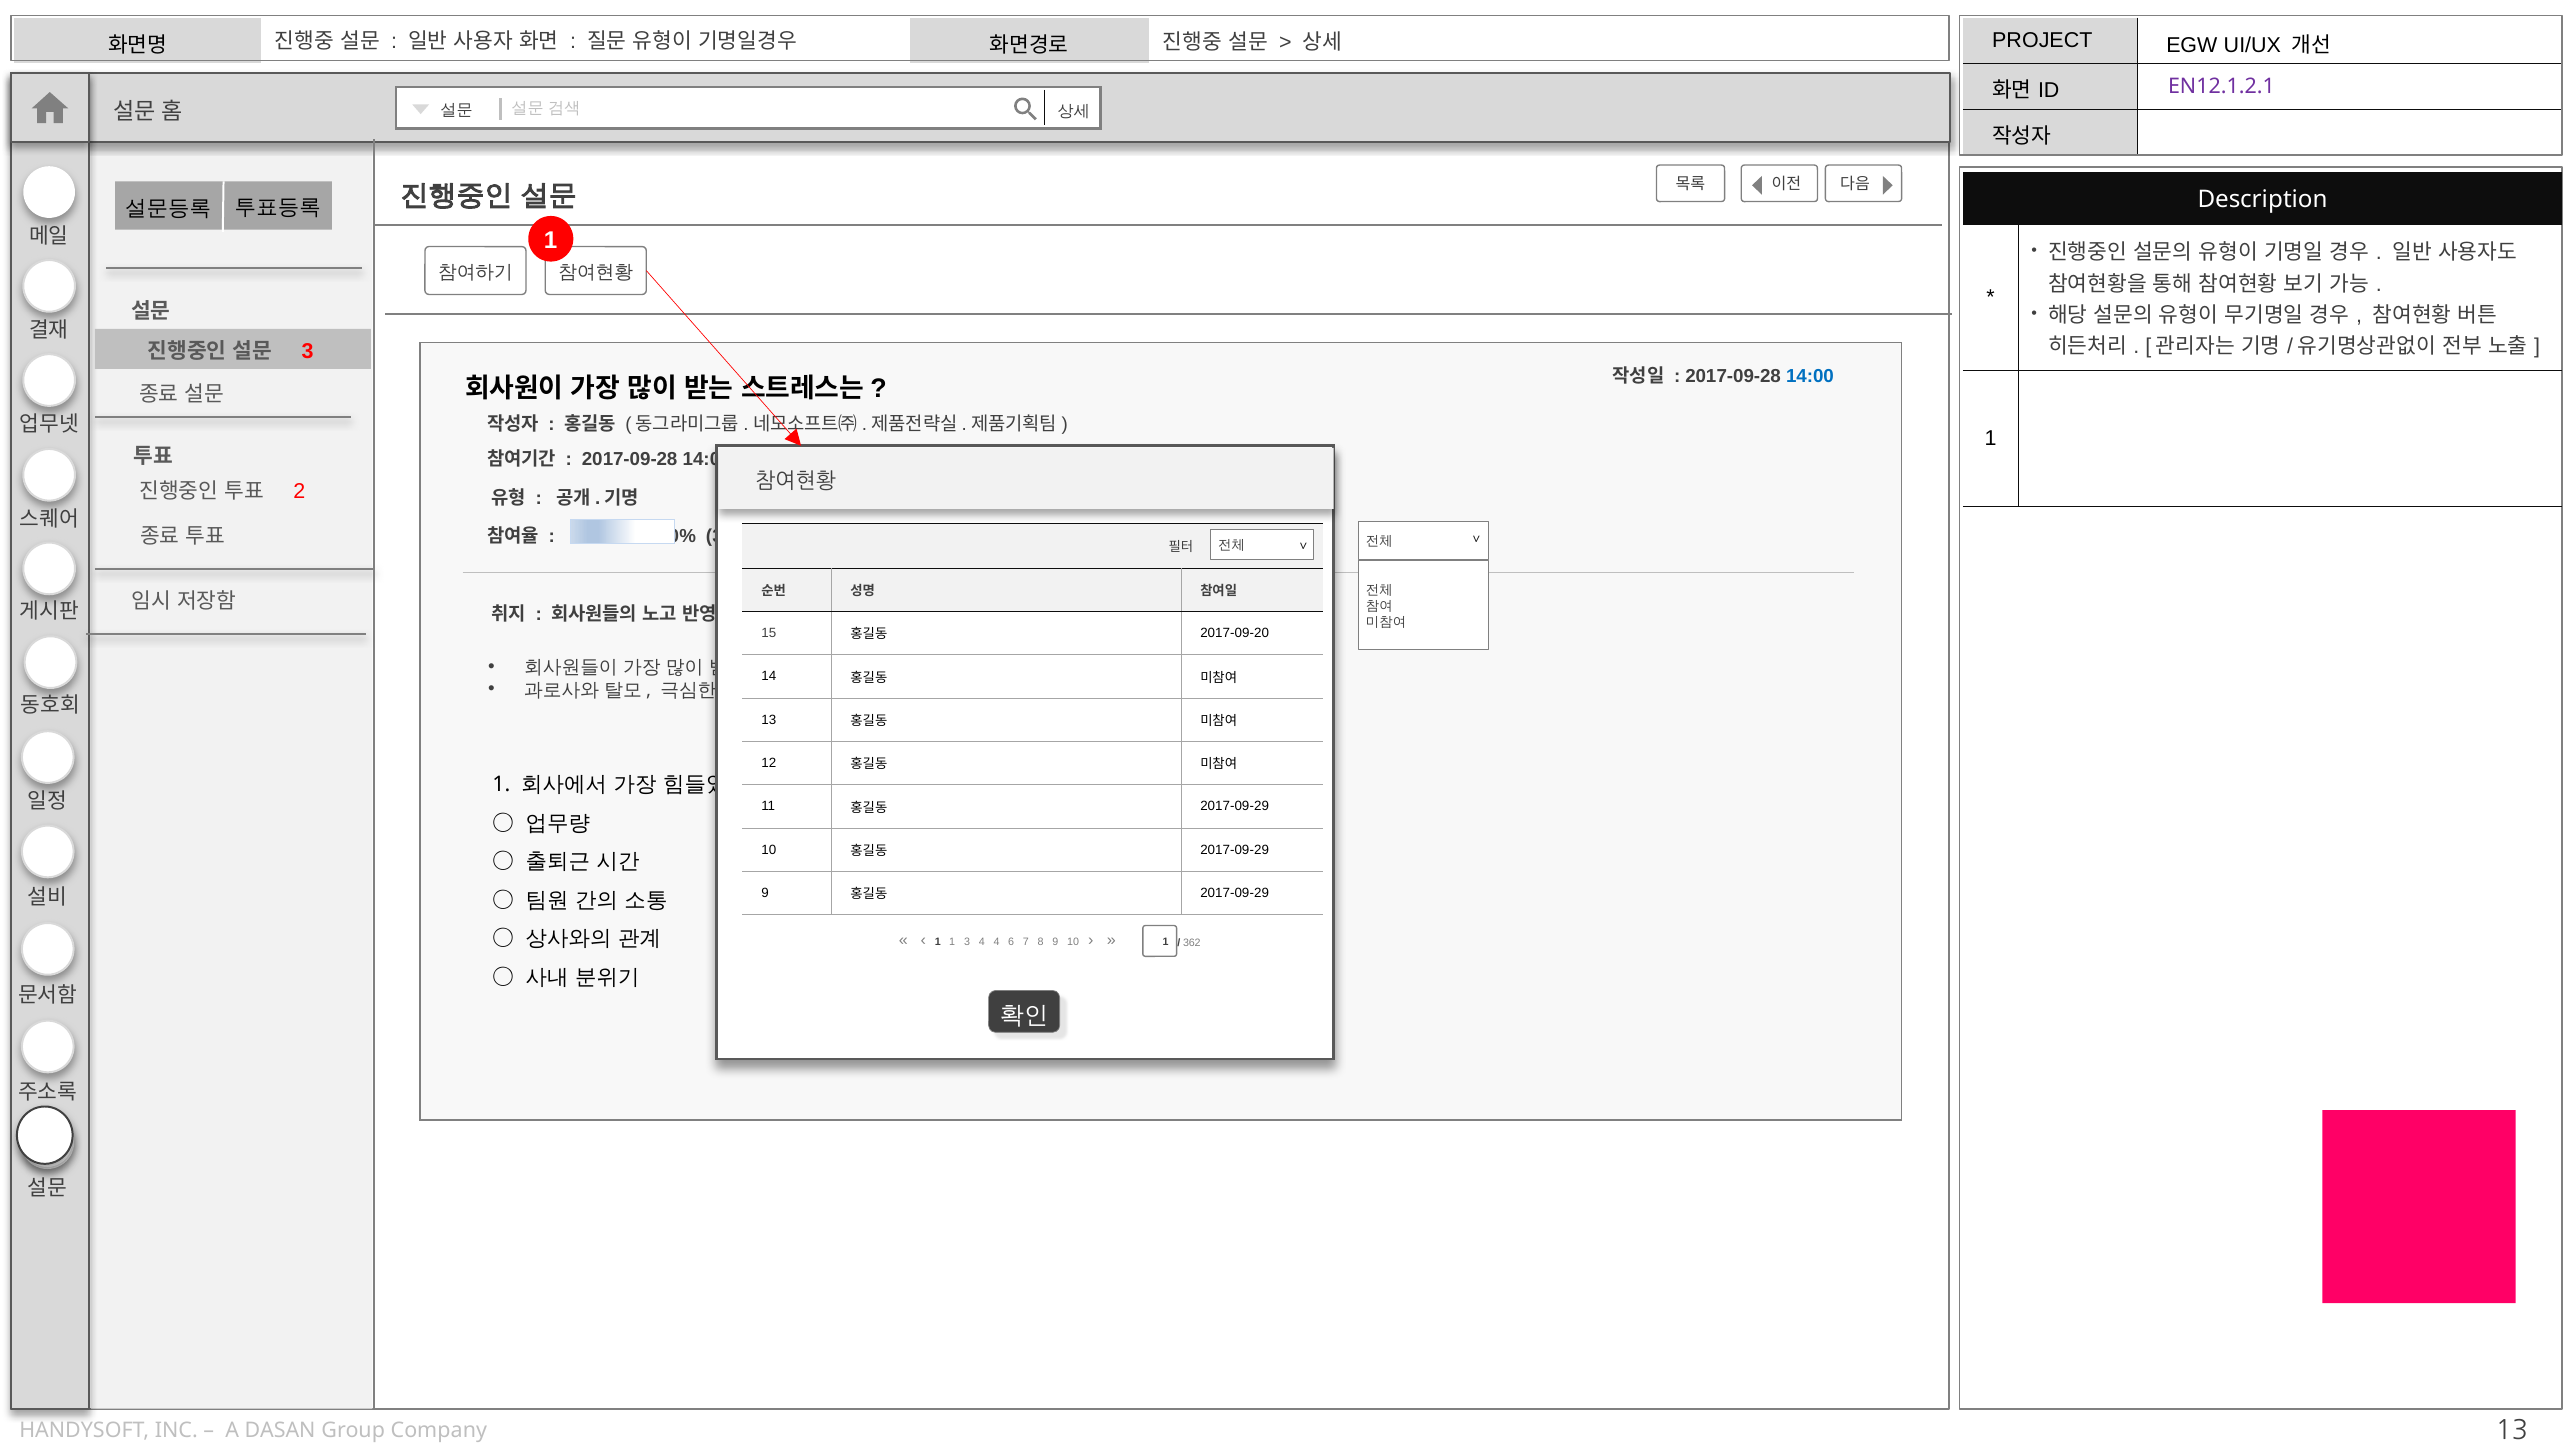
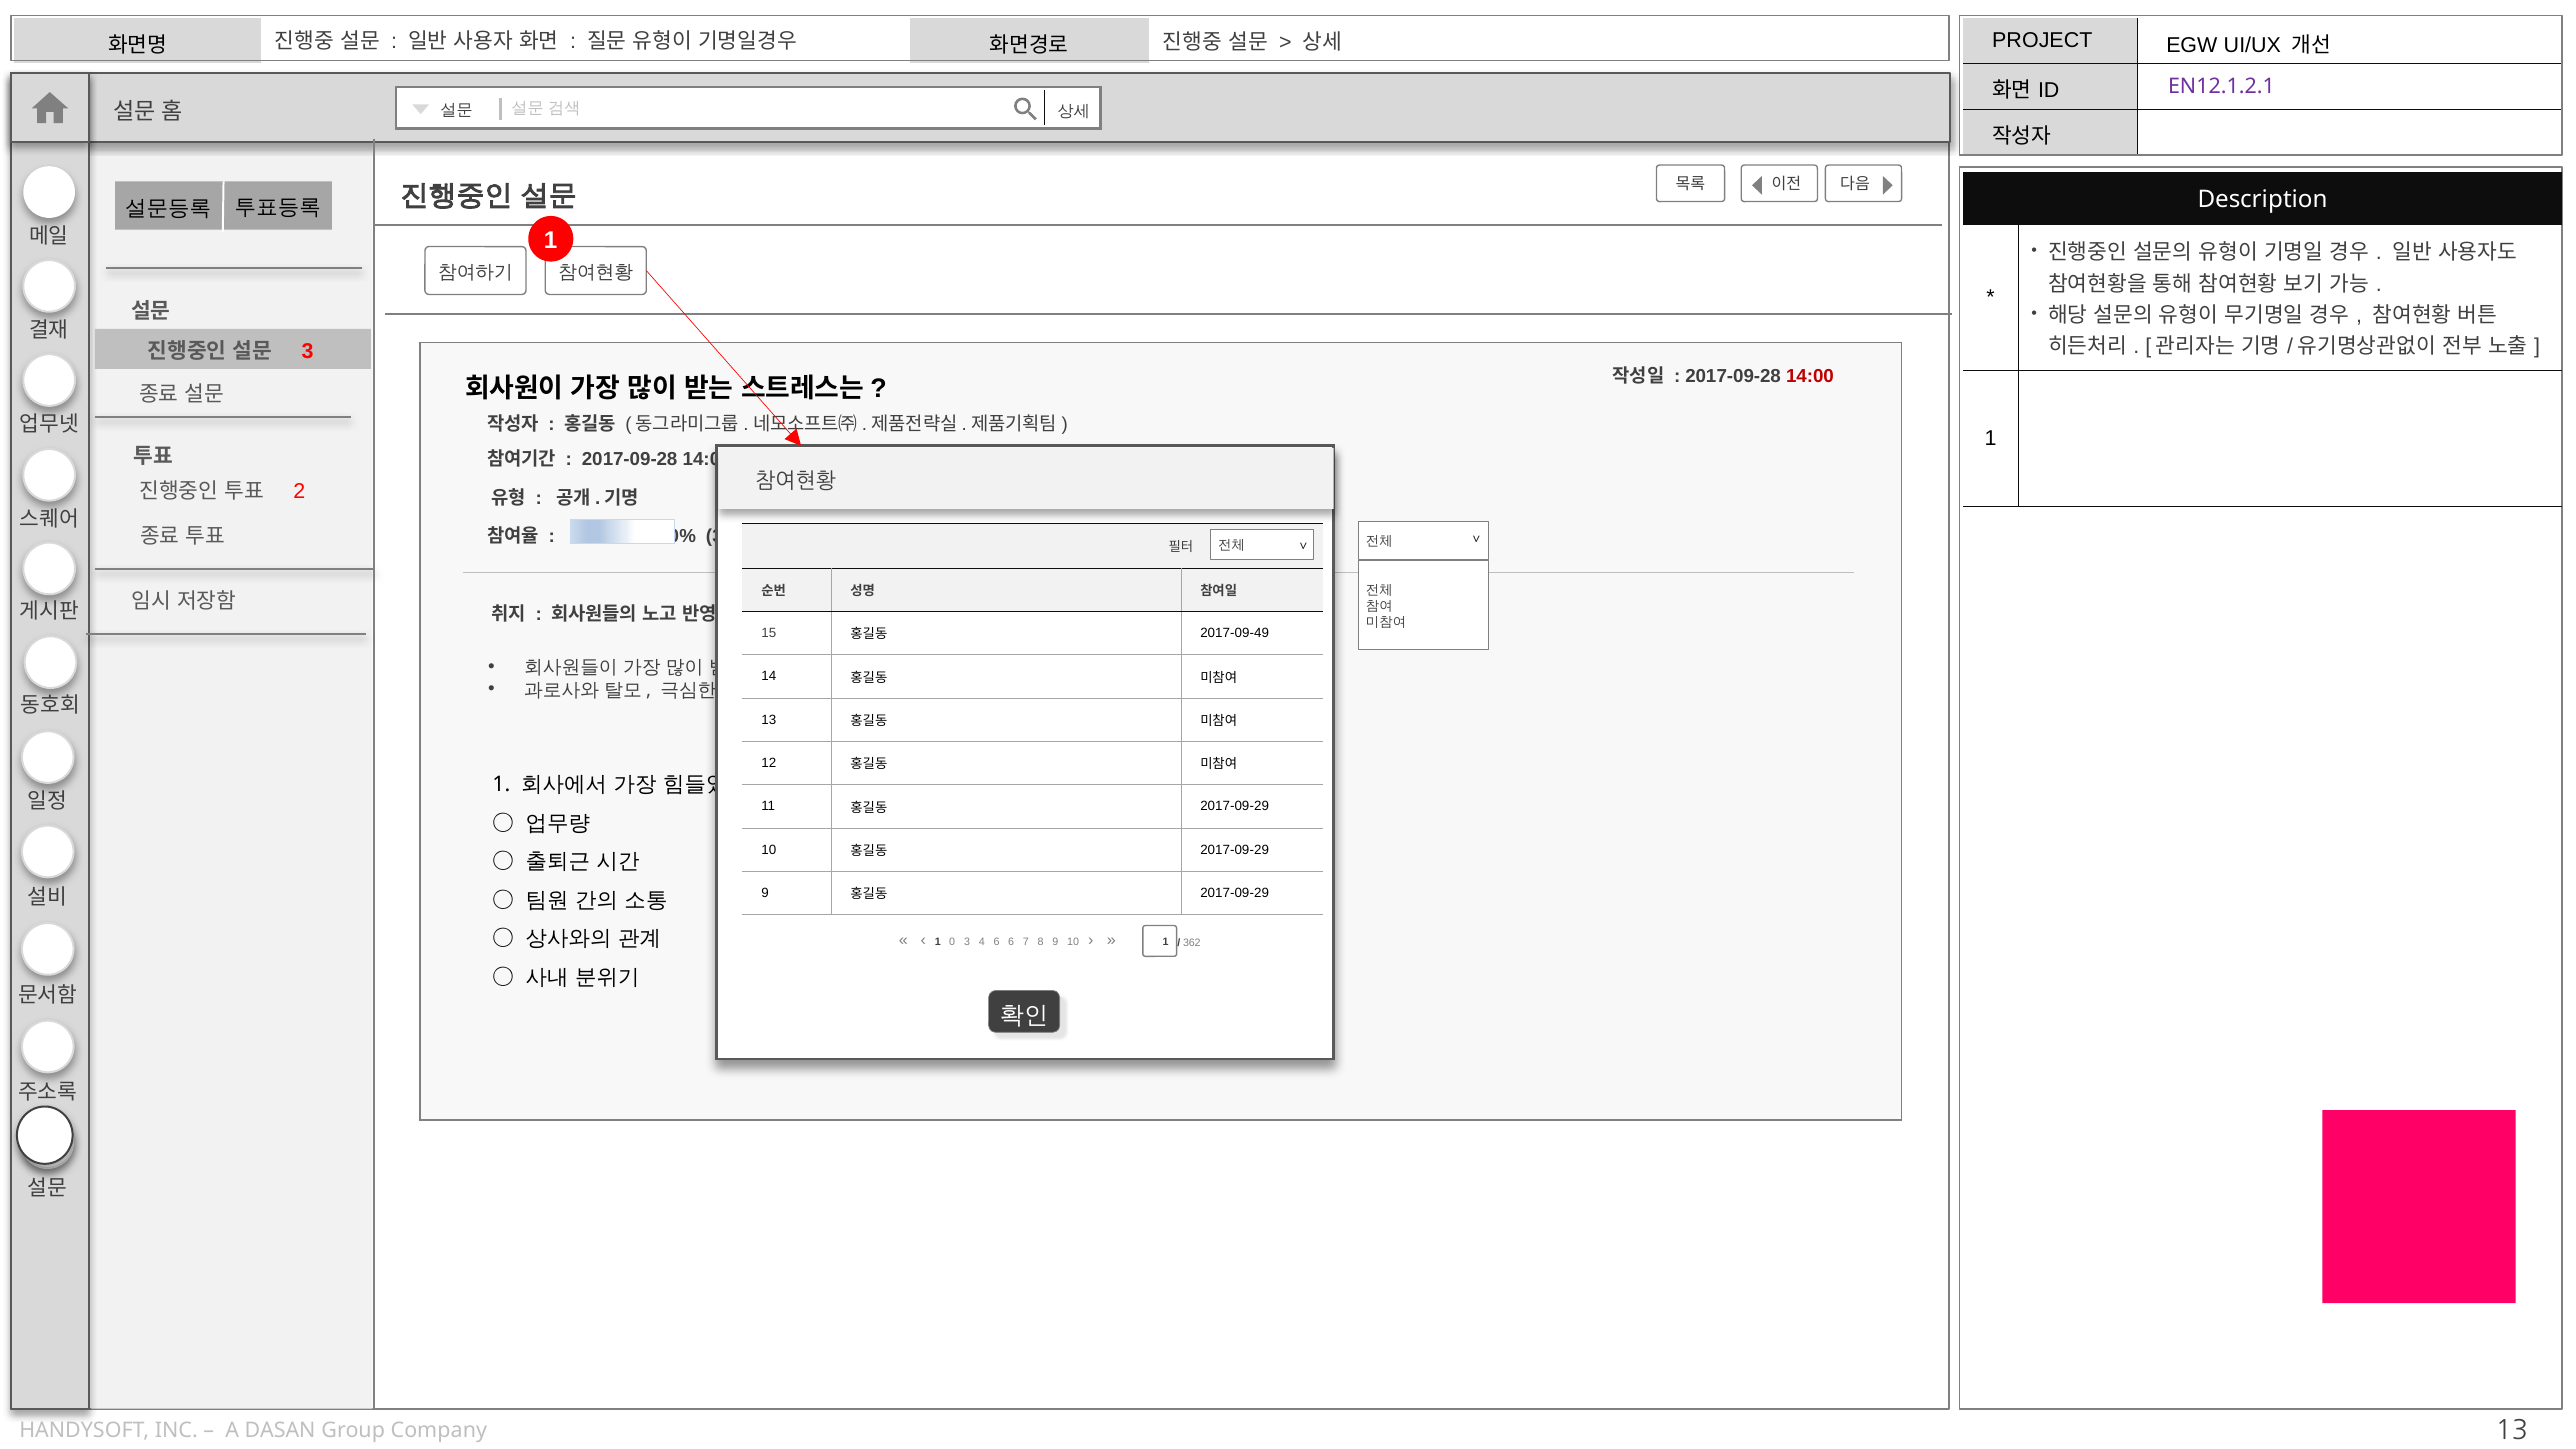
14:00 colour: blue -> red (1810, 377)
2017-09-20: 2017-09-20 -> 2017-09-49 (1235, 633)
1 1: 1 -> 0 (952, 942)
4 4: 4 -> 6 (997, 942)
